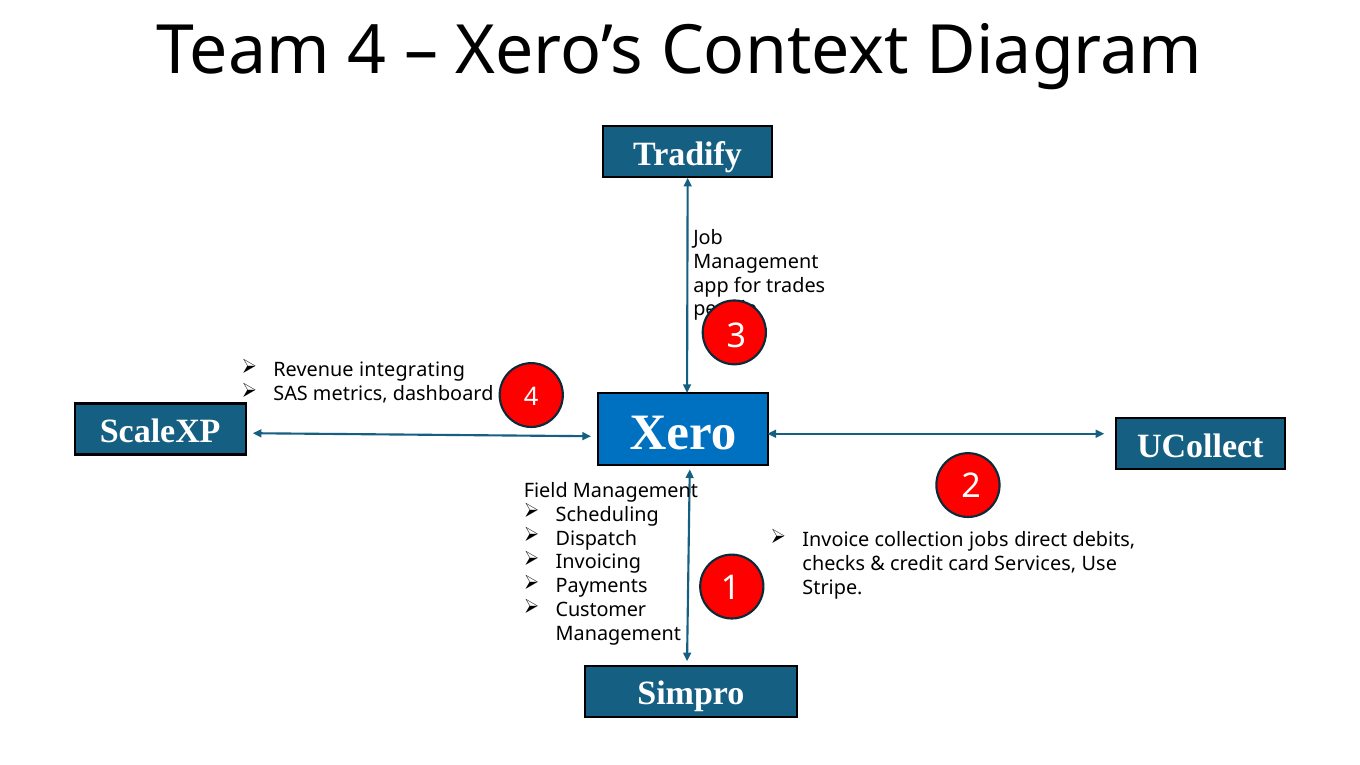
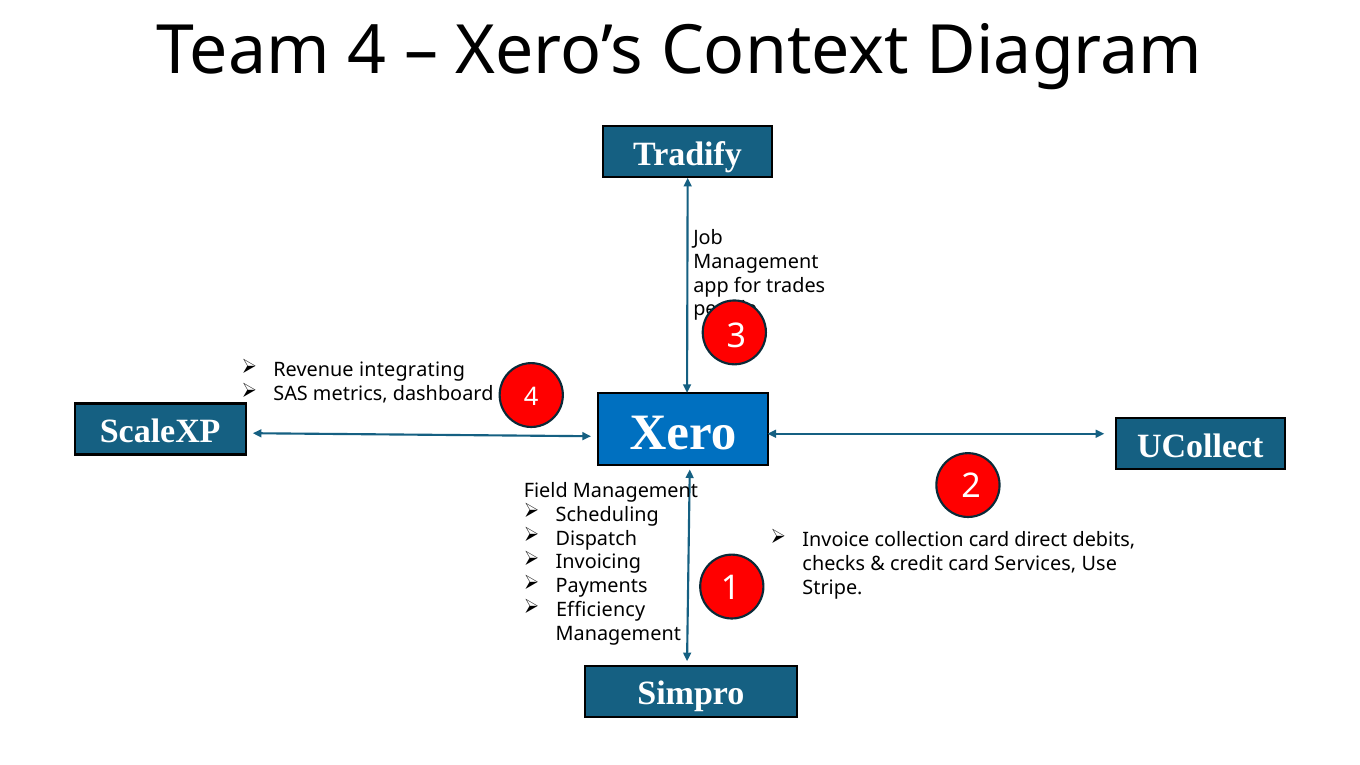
collection jobs: jobs -> card (989, 540)
Customer: Customer -> Efficiency (601, 610)
